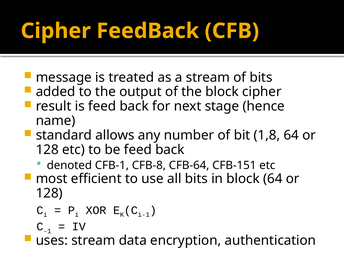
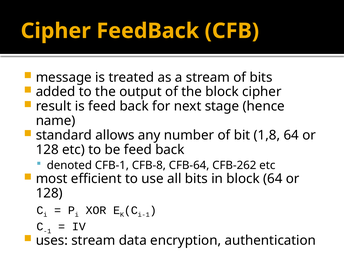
CFB-151: CFB-151 -> CFB-262 (234, 165)
